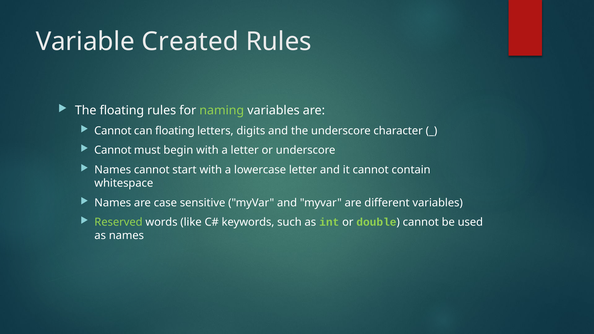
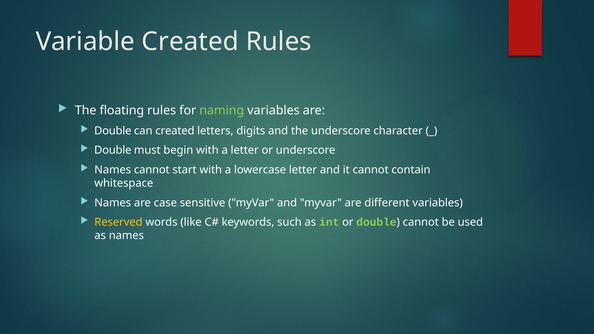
Cannot: Cannot -> Double (113, 131)
can floating: floating -> created (175, 131)
Cannot: Cannot -> Double (113, 150)
Reserved colour: light green -> yellow (119, 222)
